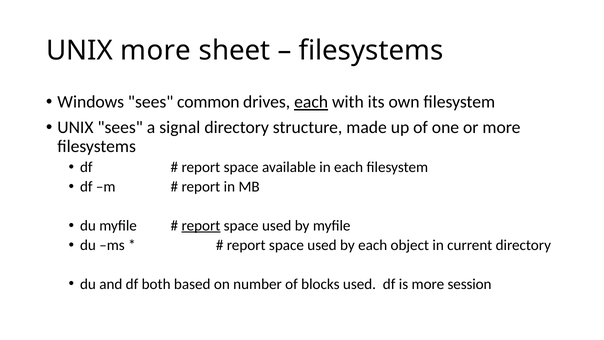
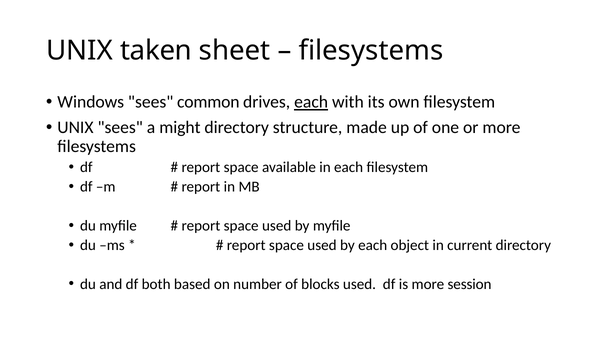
UNIX more: more -> taken (156, 51)
signal: signal -> might (180, 127)
report underline: present -> none (201, 226)
